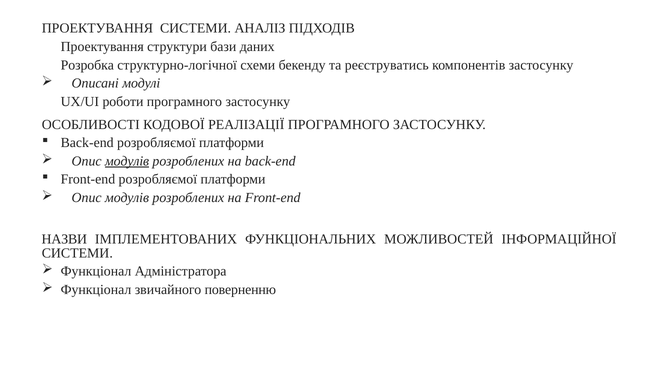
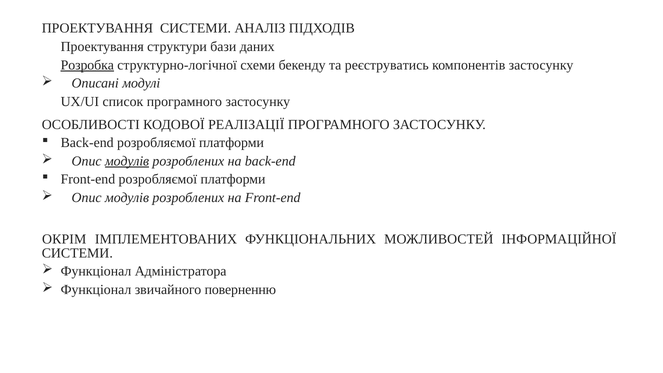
Розробка underline: none -> present (87, 65)
роботи: роботи -> список (123, 101)
НАЗВИ: НАЗВИ -> ОКРІМ (64, 239)
